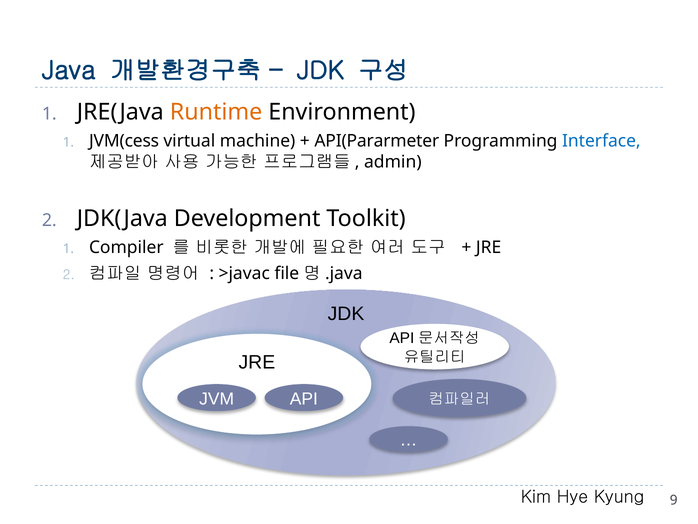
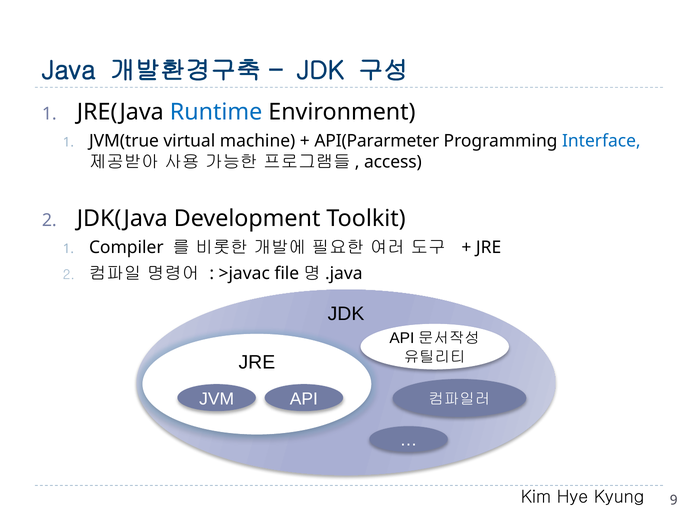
Runtime colour: orange -> blue (216, 112)
JVM(cess: JVM(cess -> JVM(true (124, 141)
admin: admin -> access (393, 162)
